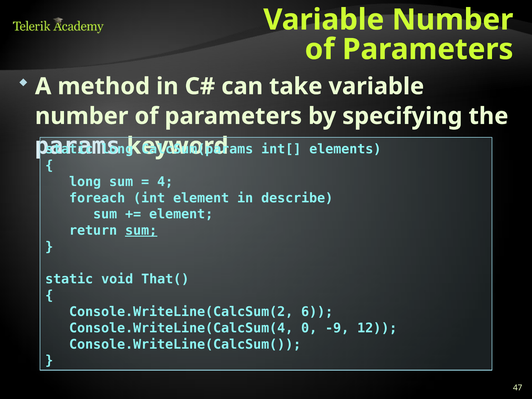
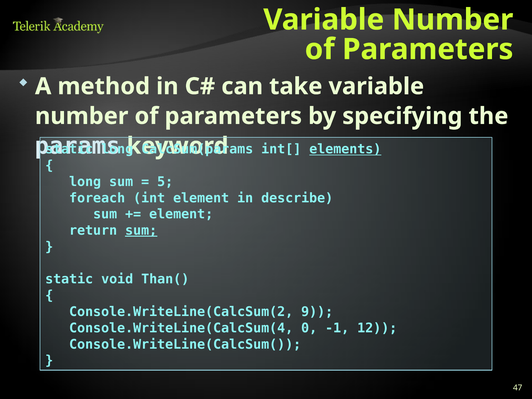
elements underline: none -> present (345, 149)
4: 4 -> 5 (165, 182)
That(: That( -> Than( (165, 279)
6: 6 -> 9 (317, 312)
-9: -9 -> -1 (337, 328)
